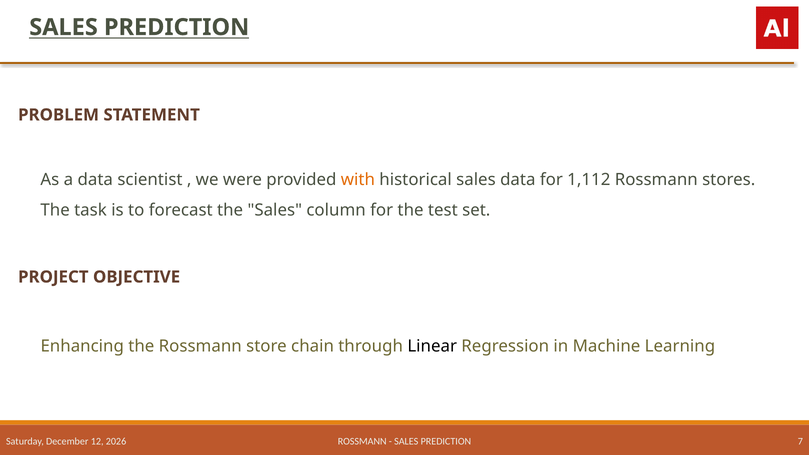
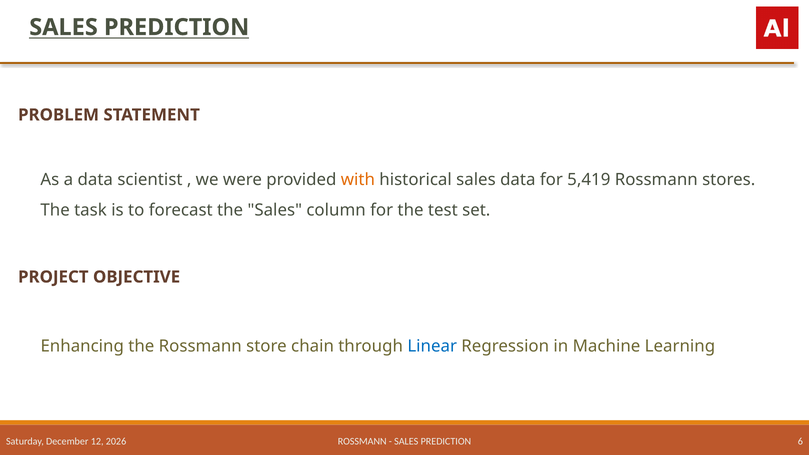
1,112: 1,112 -> 5,419 (589, 180)
Linear colour: black -> blue (432, 346)
7: 7 -> 6 (800, 441)
